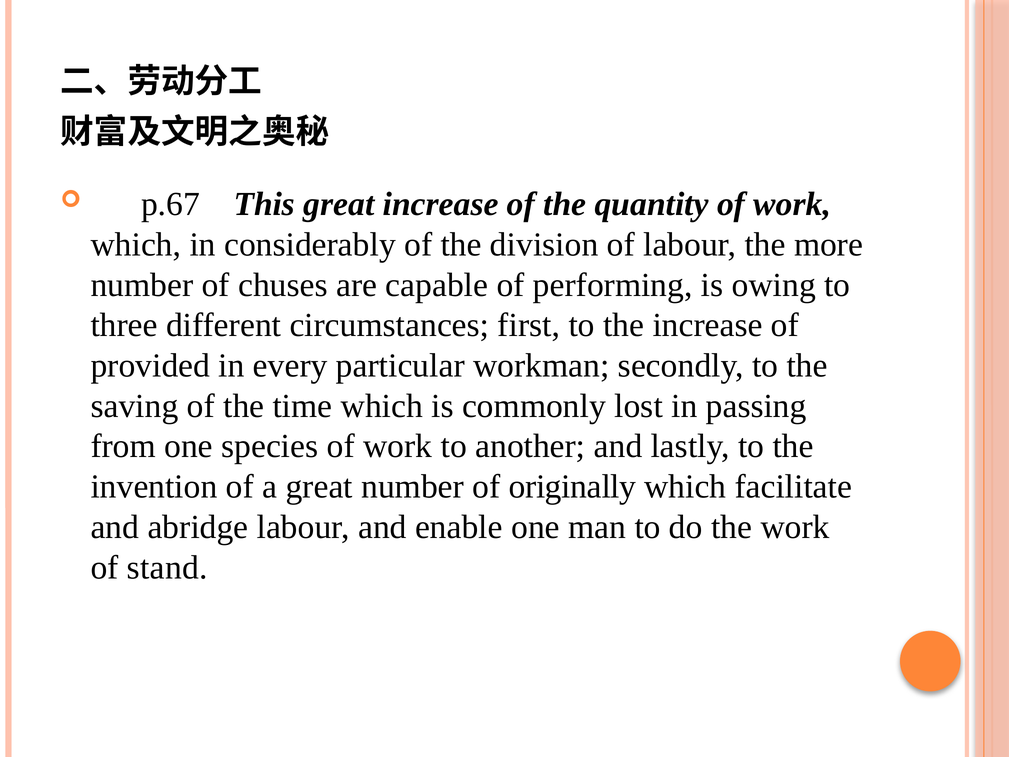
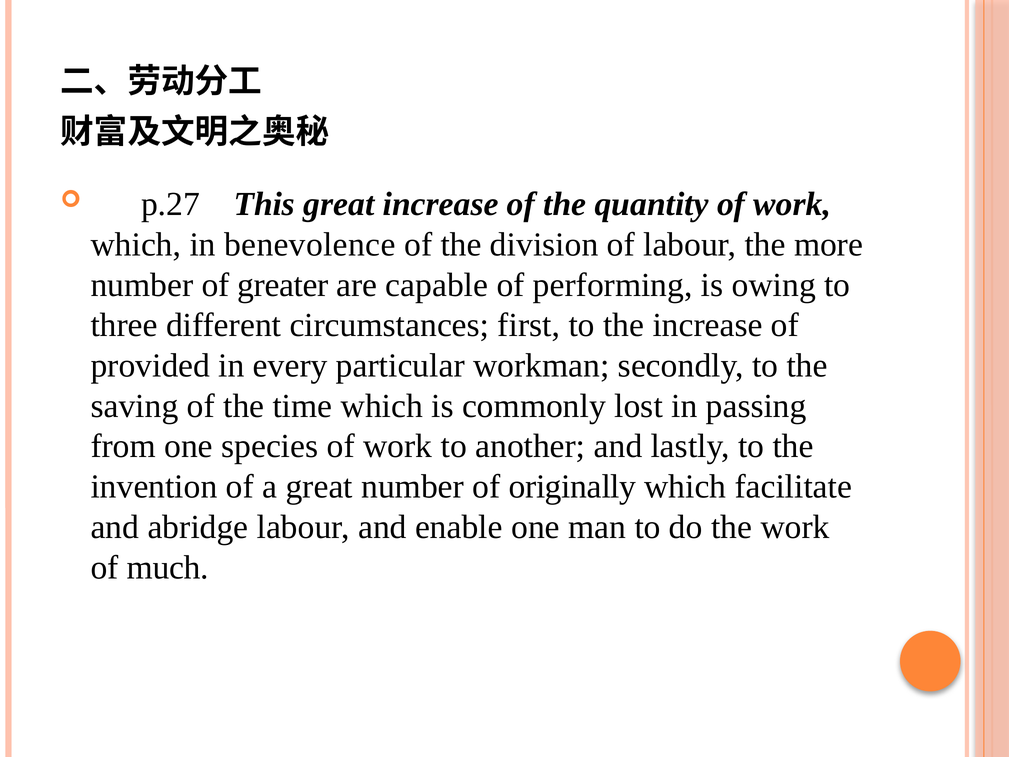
p.67: p.67 -> p.27 (171, 204)
considerably: considerably -> benevolence (310, 244)
chuses: chuses -> greater (283, 285)
stand: stand -> much (168, 567)
